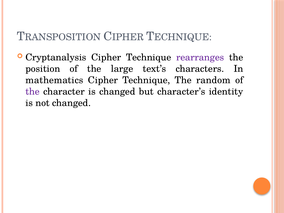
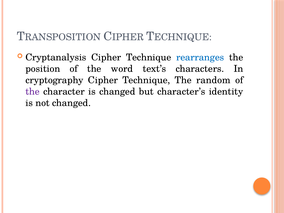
rearranges colour: purple -> blue (200, 57)
large: large -> word (122, 69)
mathematics: mathematics -> cryptography (54, 80)
